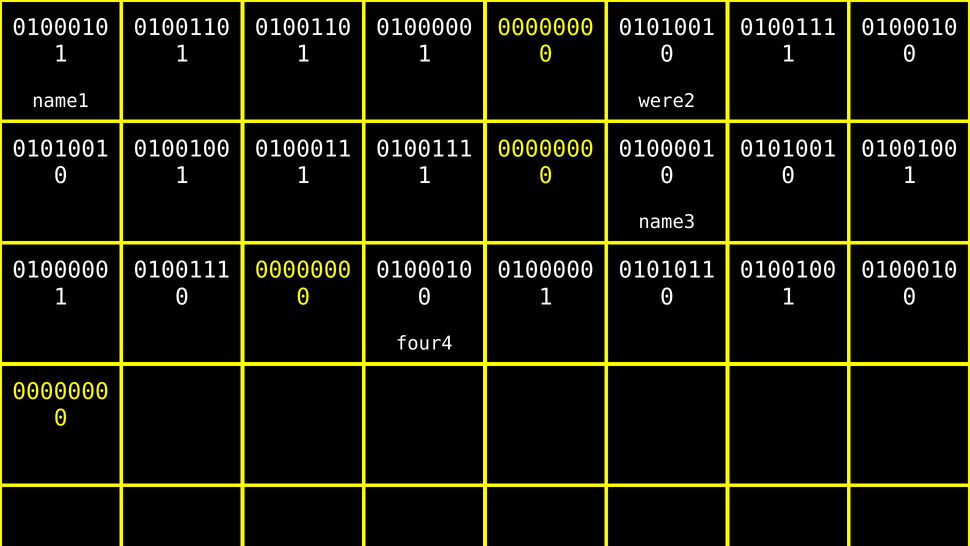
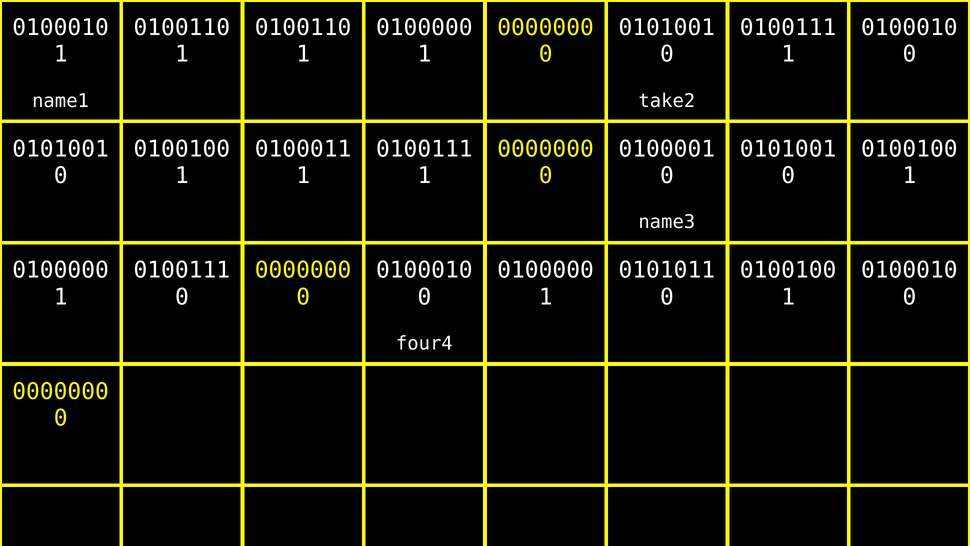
were2: were2 -> take2 (667, 101)
